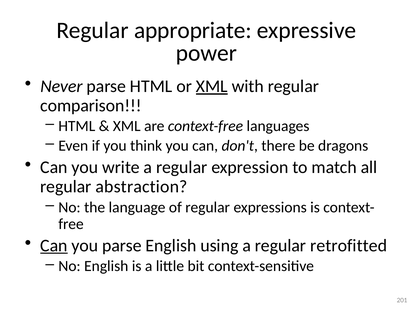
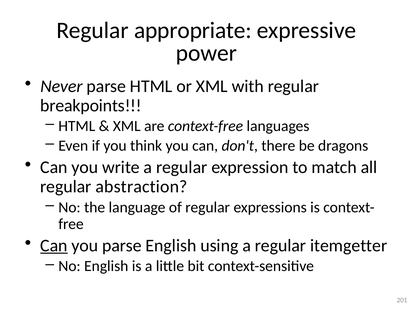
XML underline: present -> none (212, 86)
comparison: comparison -> breakpoints (91, 105)
retrofitted: retrofitted -> itemgetter (349, 245)
